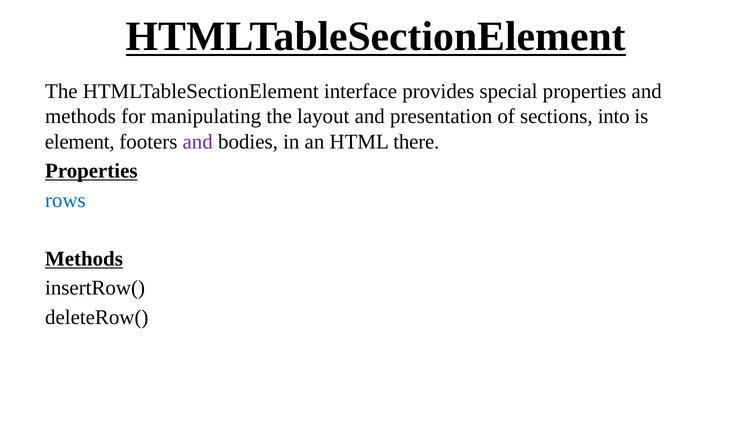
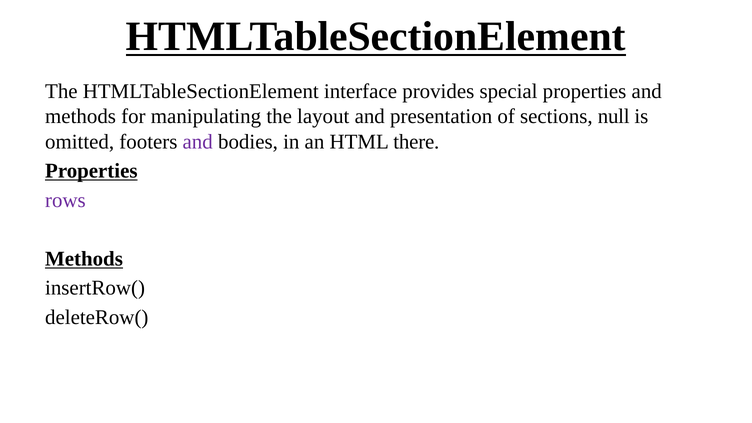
into: into -> null (614, 117)
element: element -> omitted (80, 142)
rows colour: blue -> purple (65, 200)
